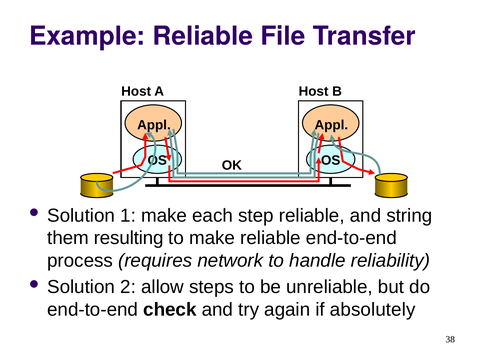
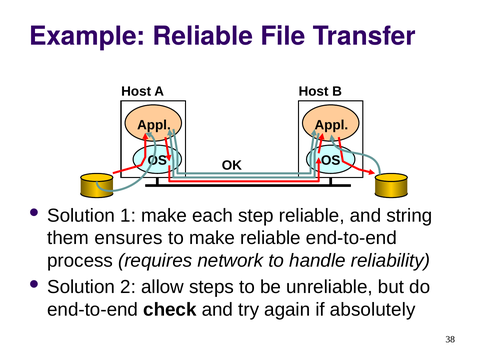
resulting: resulting -> ensures (128, 238)
